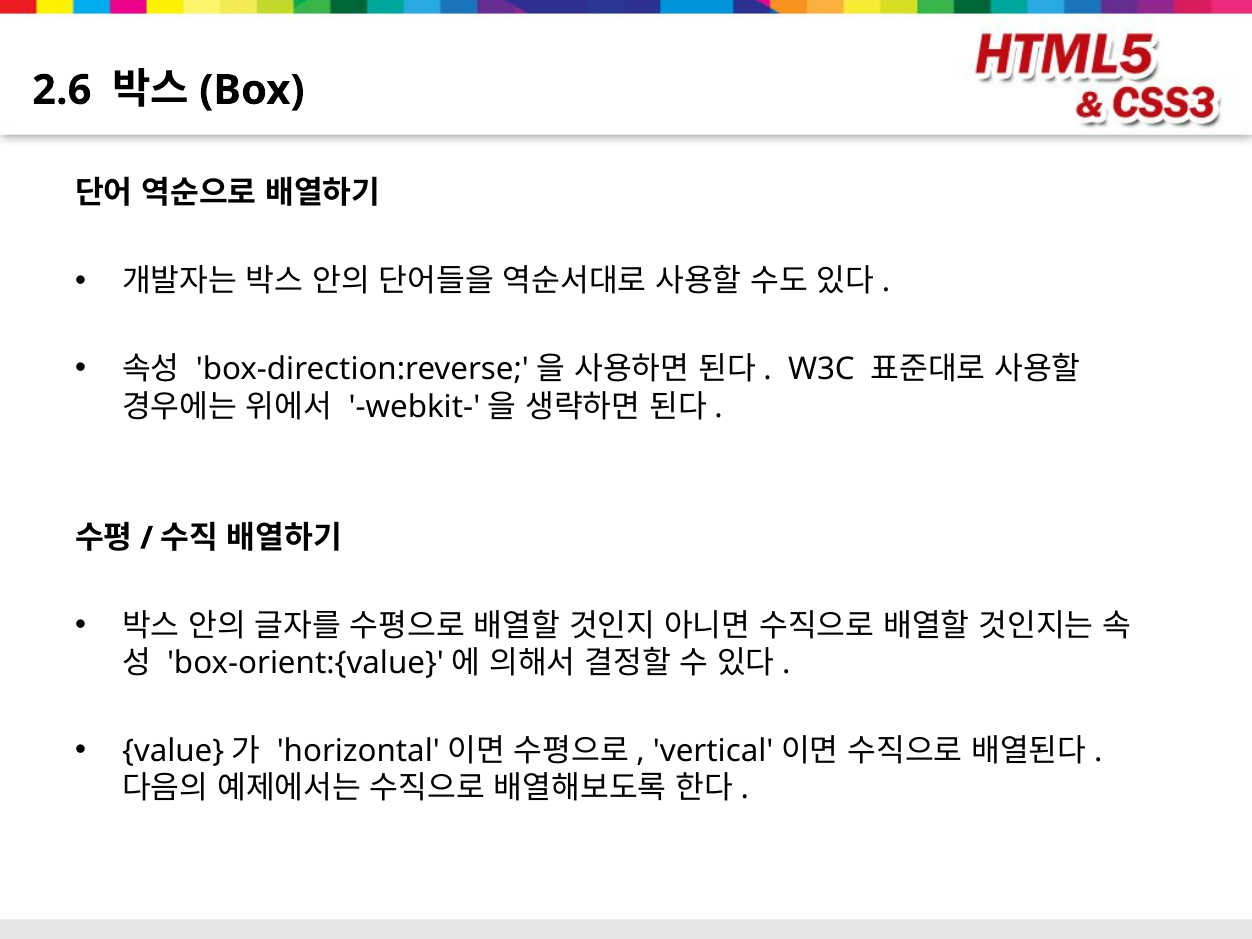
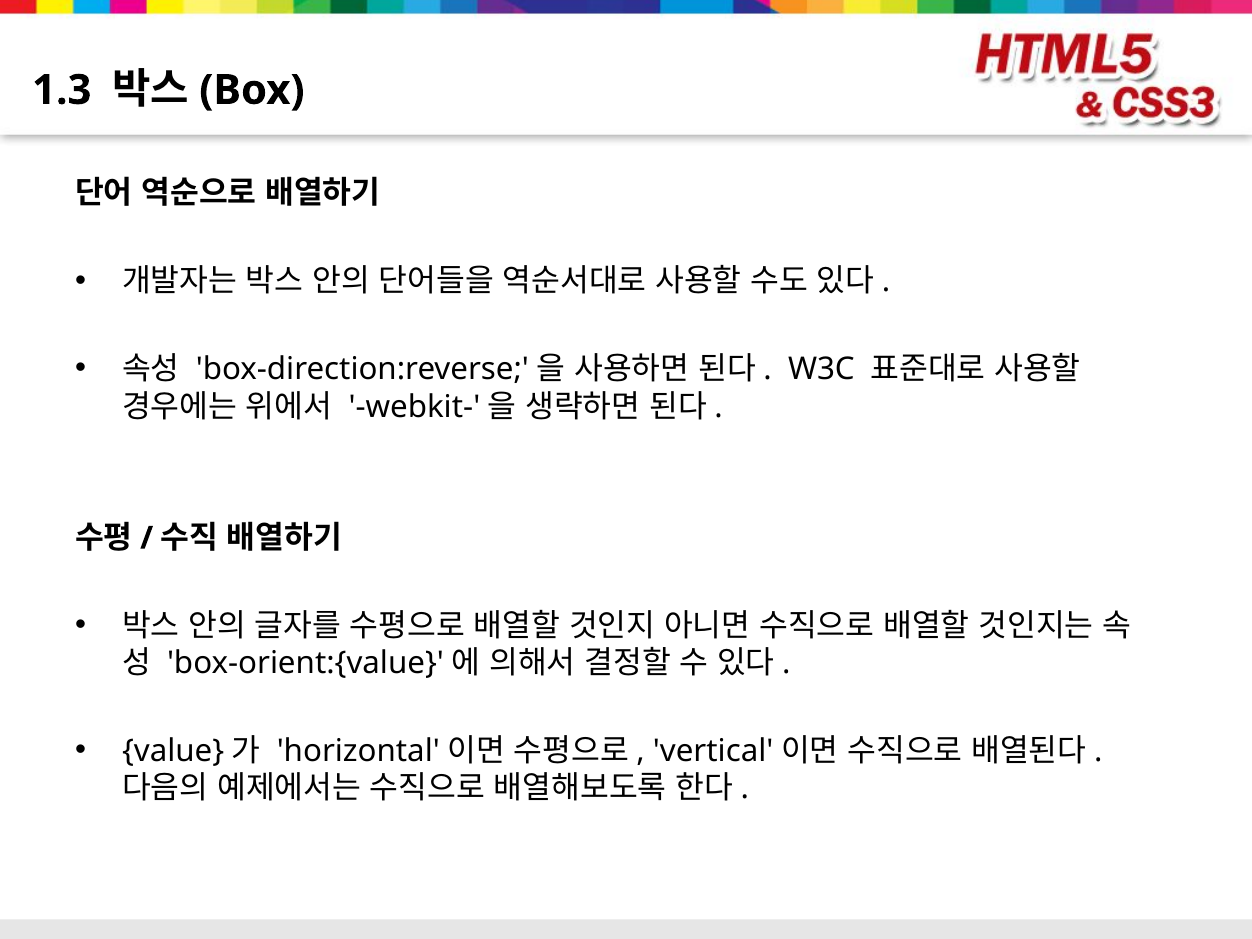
2.6: 2.6 -> 1.3 (62, 90)
